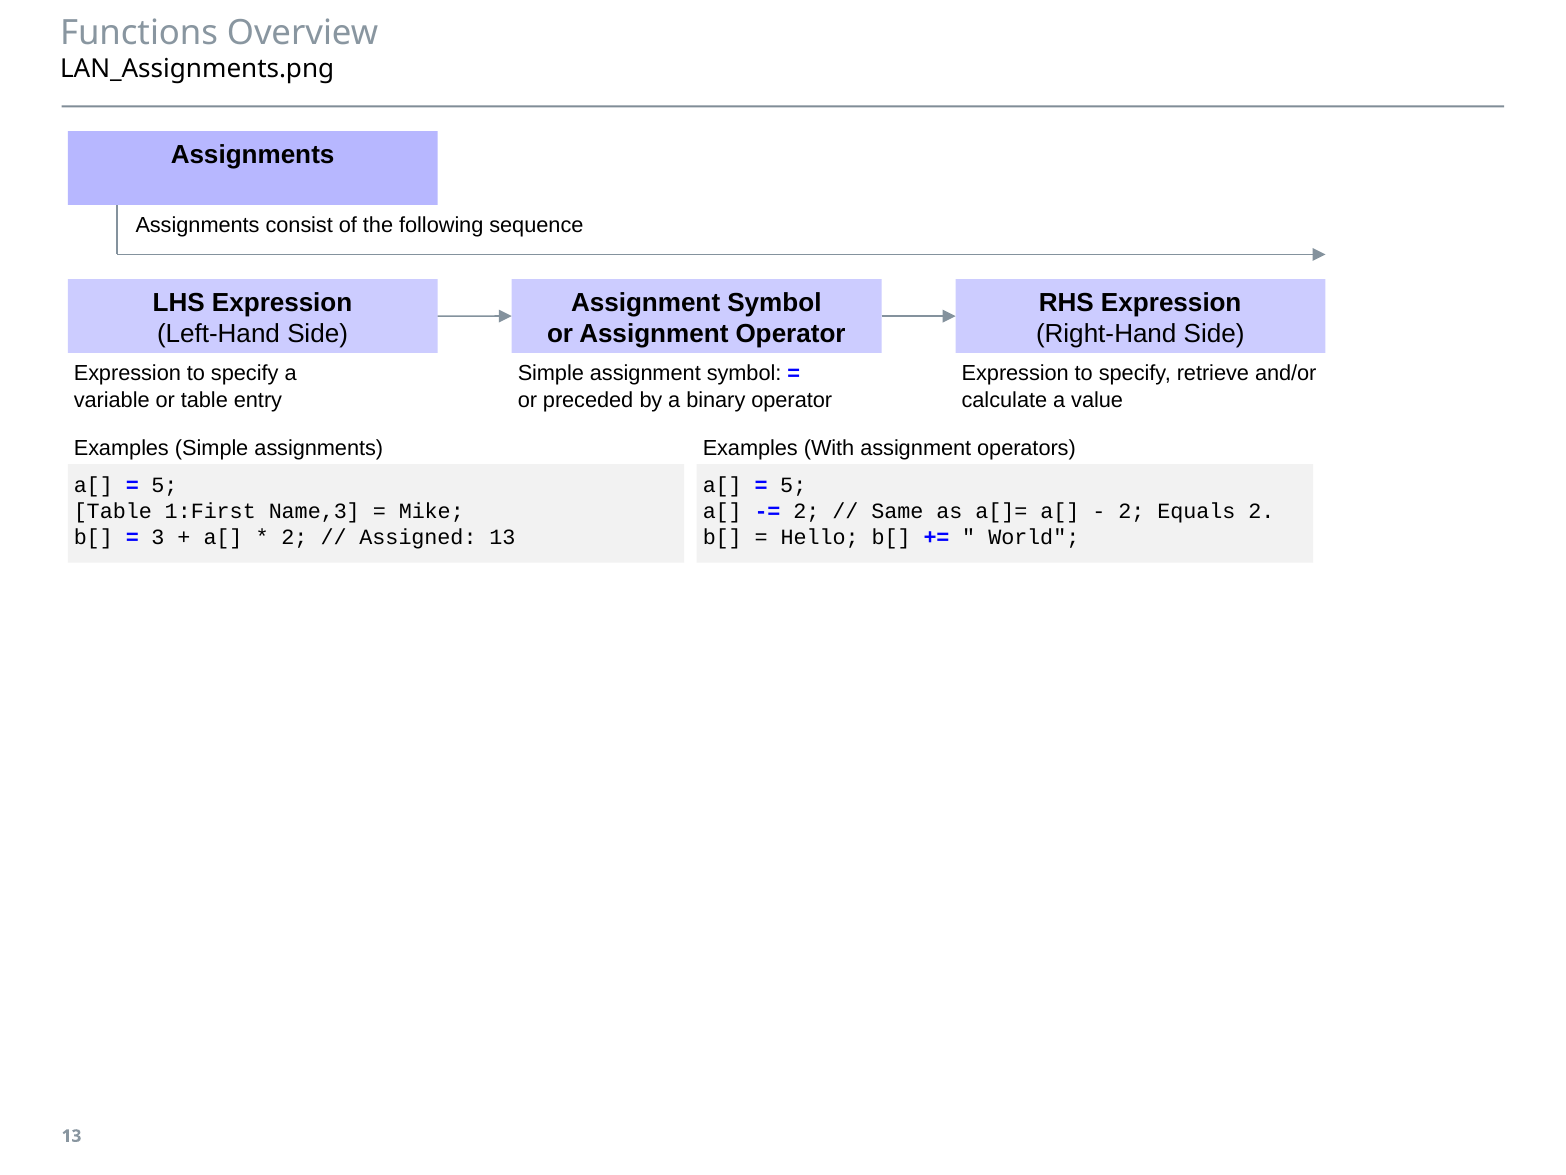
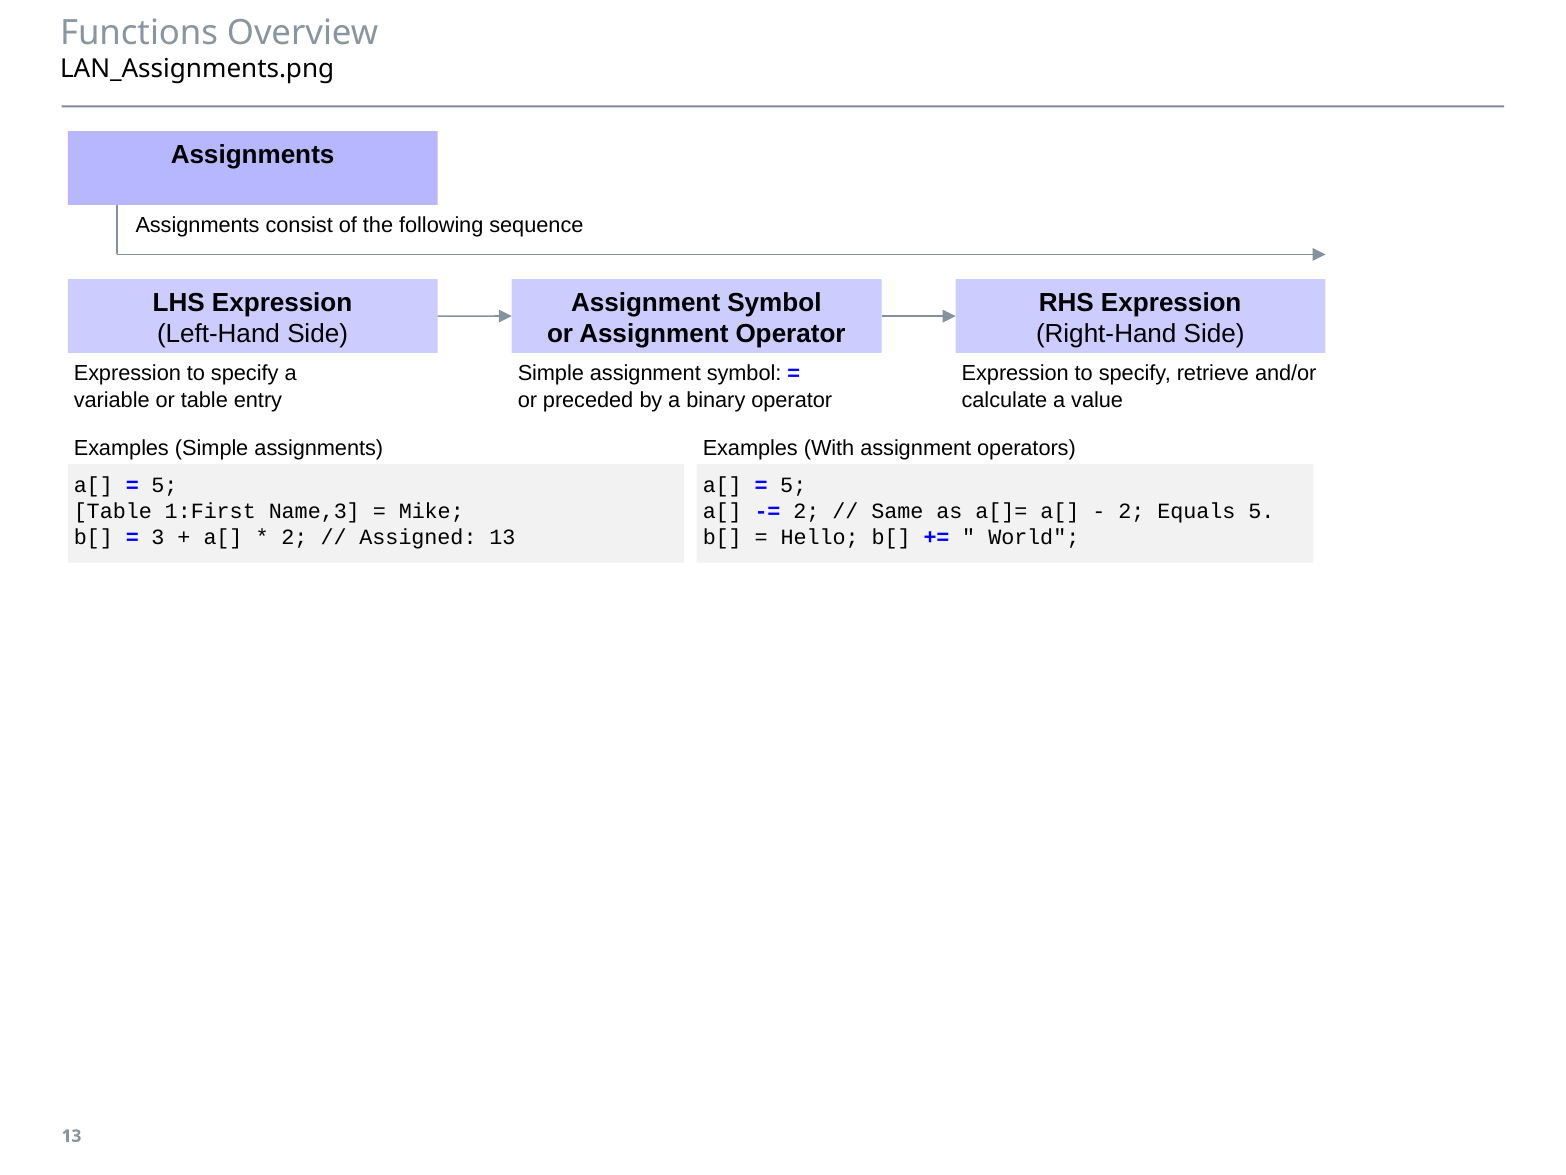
Equals 2: 2 -> 5 (1261, 511)
